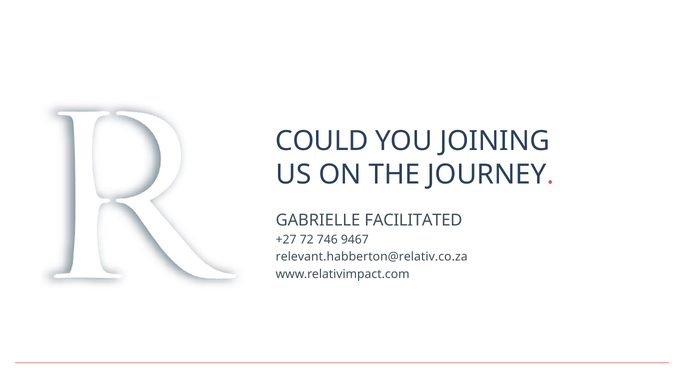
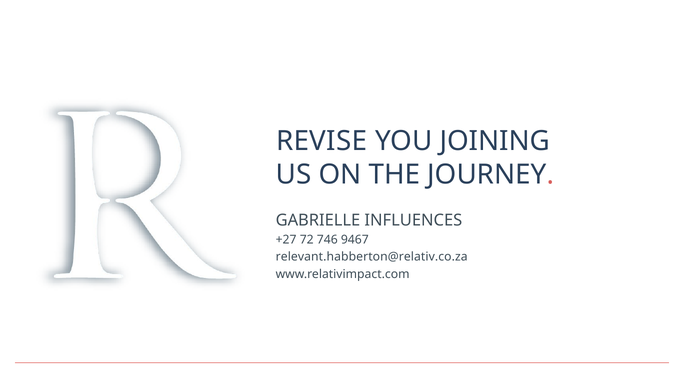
COULD: COULD -> REVISE (322, 141)
FACILITATED: FACILITATED -> INFLUENCES (413, 220)
